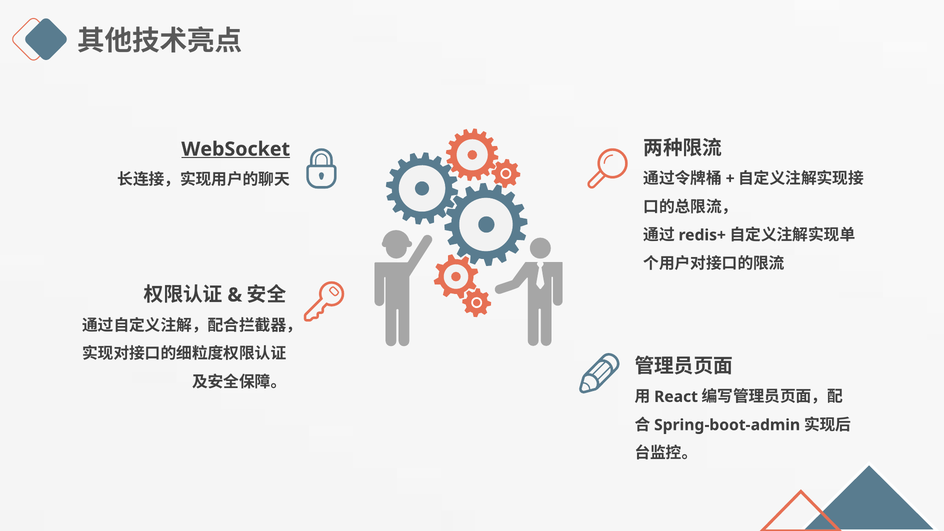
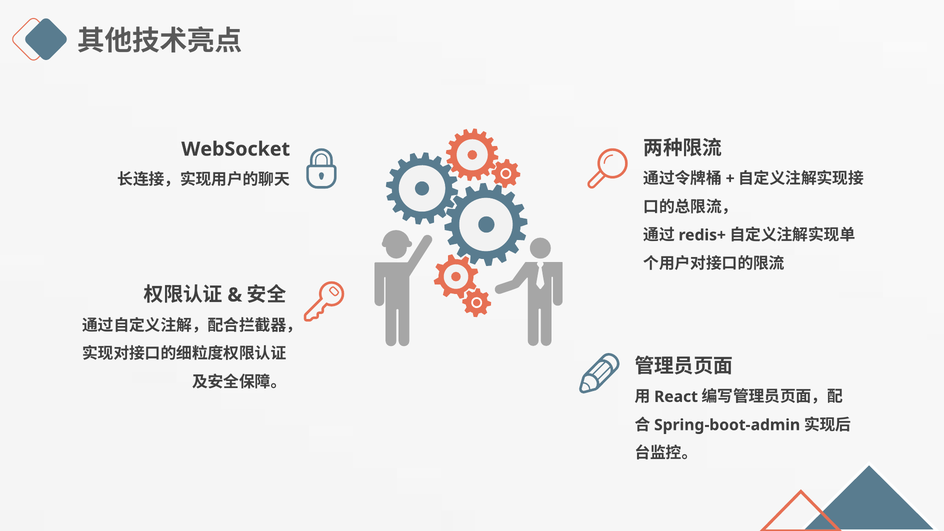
WebSocket underline: present -> none (236, 149)
